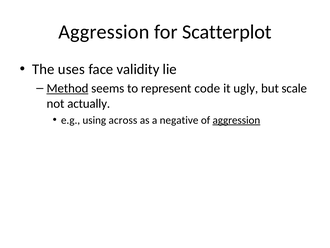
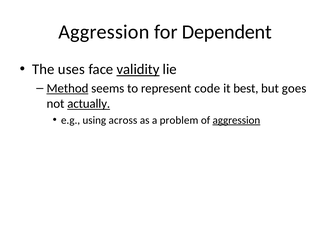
Scatterplot: Scatterplot -> Dependent (227, 32)
validity underline: none -> present (138, 69)
ugly: ugly -> best (246, 88)
scale: scale -> goes (294, 88)
actually underline: none -> present (89, 104)
negative: negative -> problem (179, 120)
